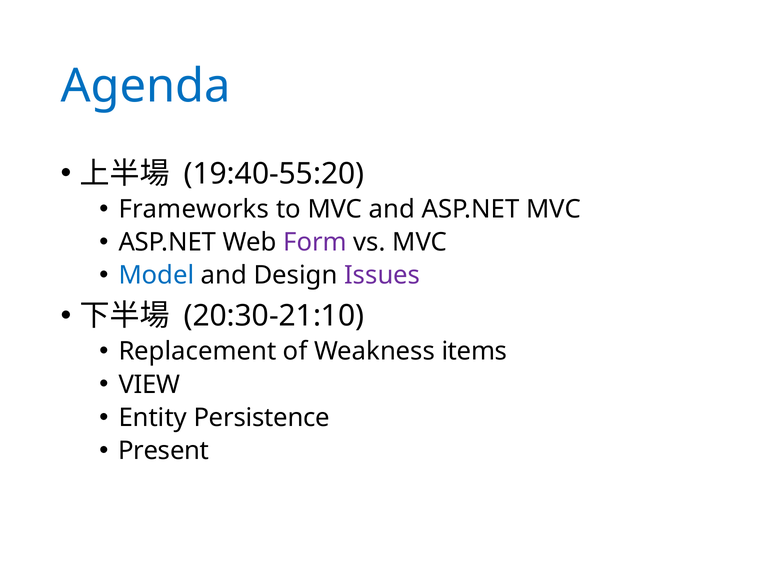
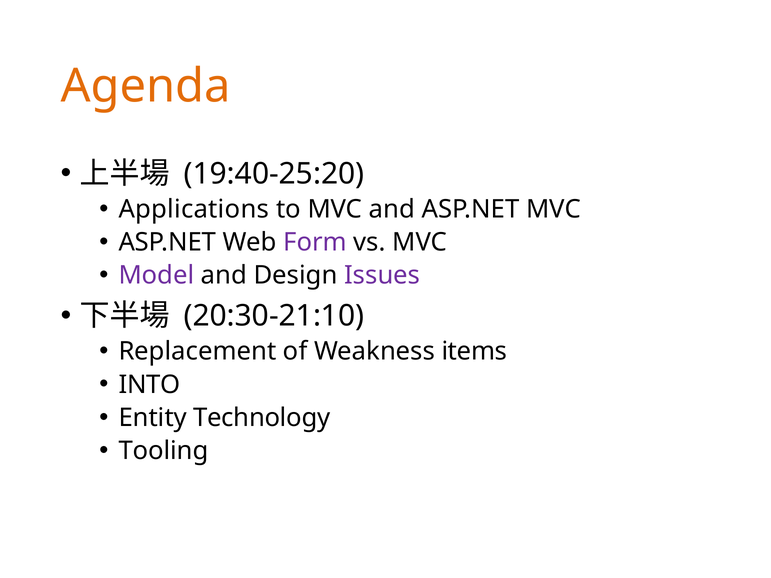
Agenda colour: blue -> orange (146, 86)
19:40-55:20: 19:40-55:20 -> 19:40-25:20 (274, 174)
Frameworks: Frameworks -> Applications (194, 209)
Model colour: blue -> purple (156, 275)
VIEW: VIEW -> INTO (150, 385)
Persistence: Persistence -> Technology (262, 418)
Present: Present -> Tooling (164, 451)
